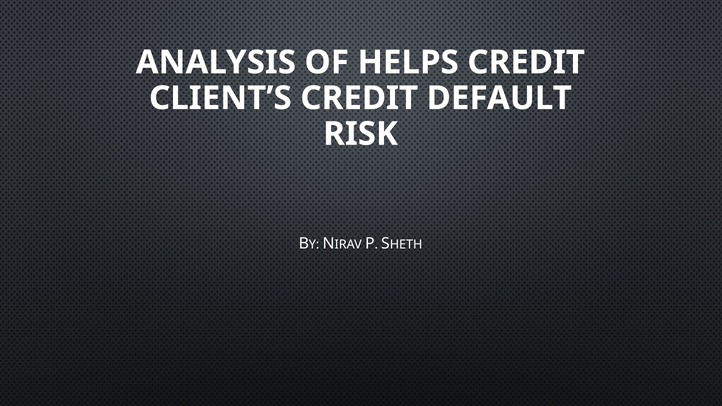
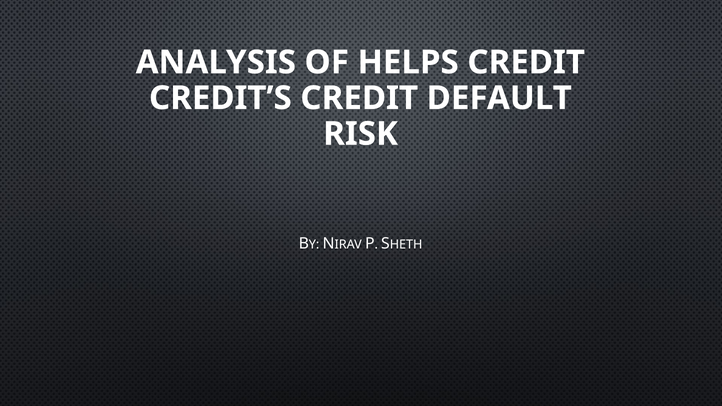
CLIENT’S: CLIENT’S -> CREDIT’S (220, 98)
